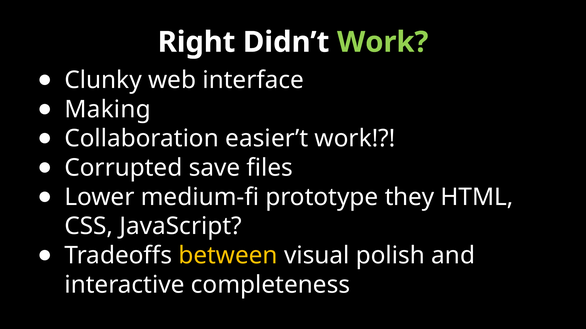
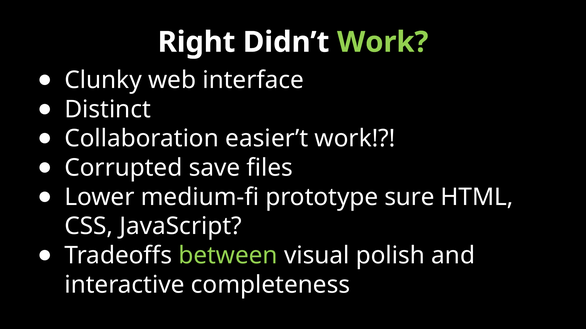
Making: Making -> Distinct (108, 110)
they: they -> sure (409, 197)
between colour: yellow -> light green (228, 256)
